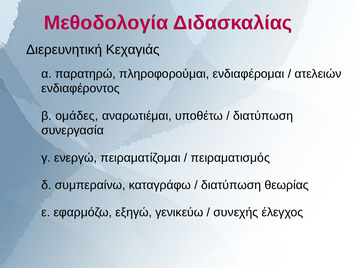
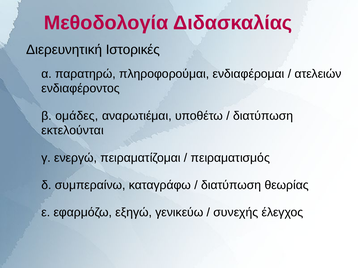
Κεχαγιάς: Κεχαγιάς -> Ιστορικές (133, 50)
συνεργασία: συνεργασία -> εκτελούνται (73, 131)
